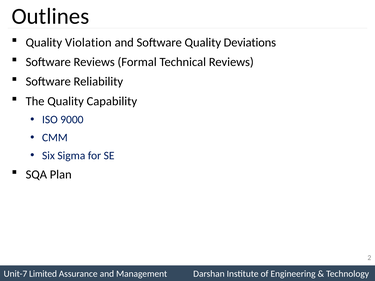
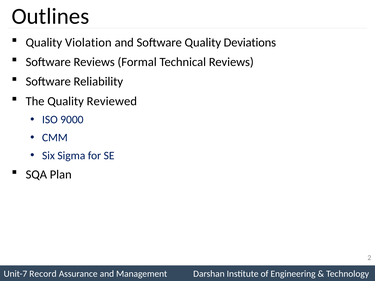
Capability: Capability -> Reviewed (112, 101)
Limited: Limited -> Record (43, 274)
